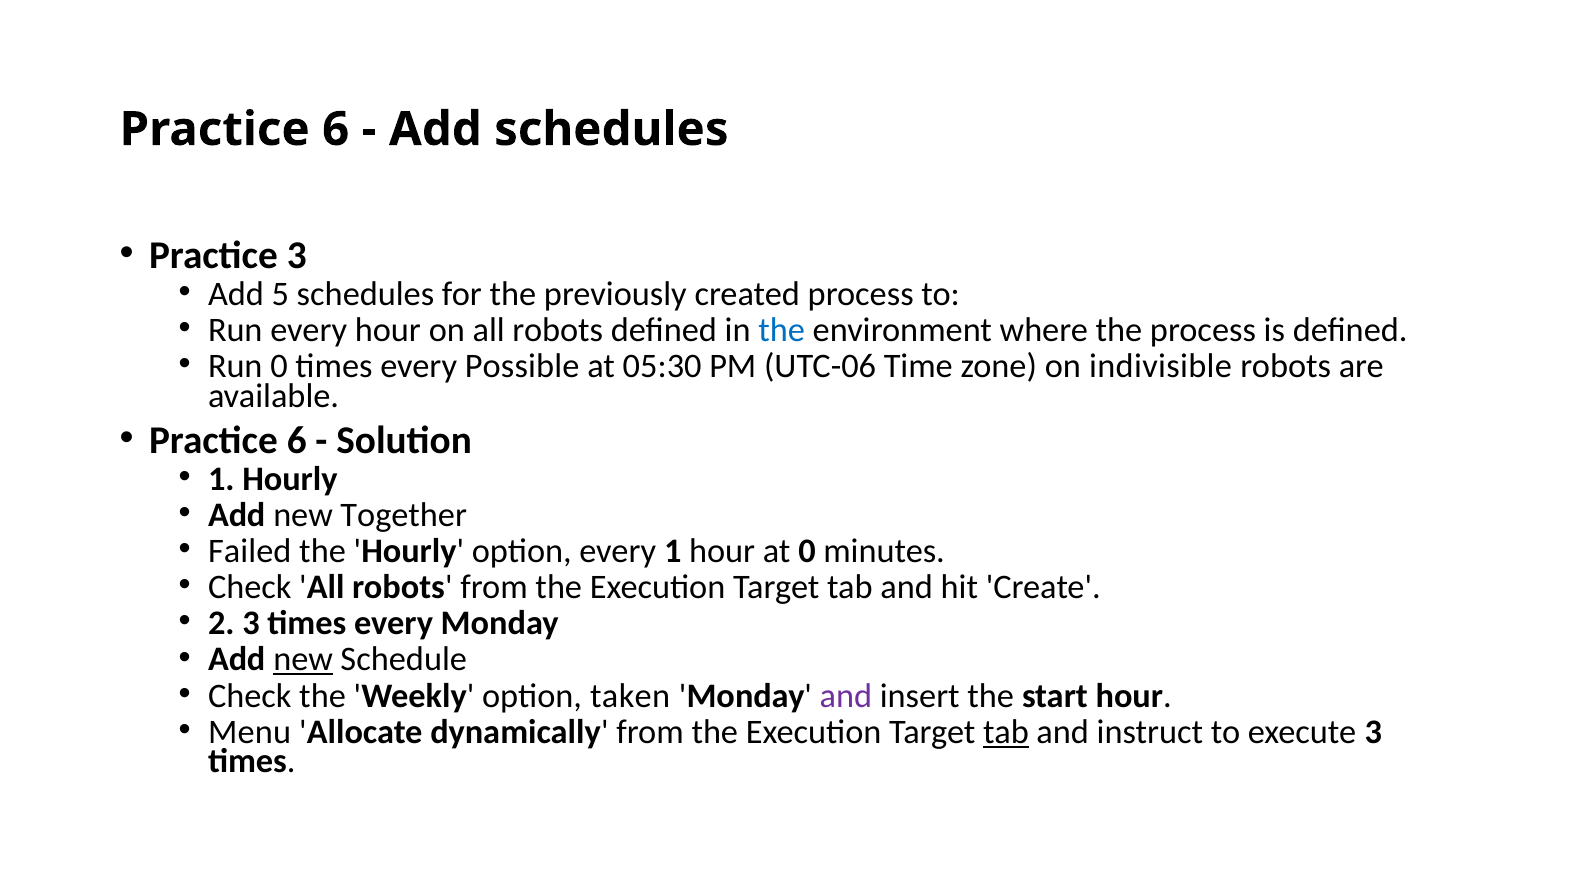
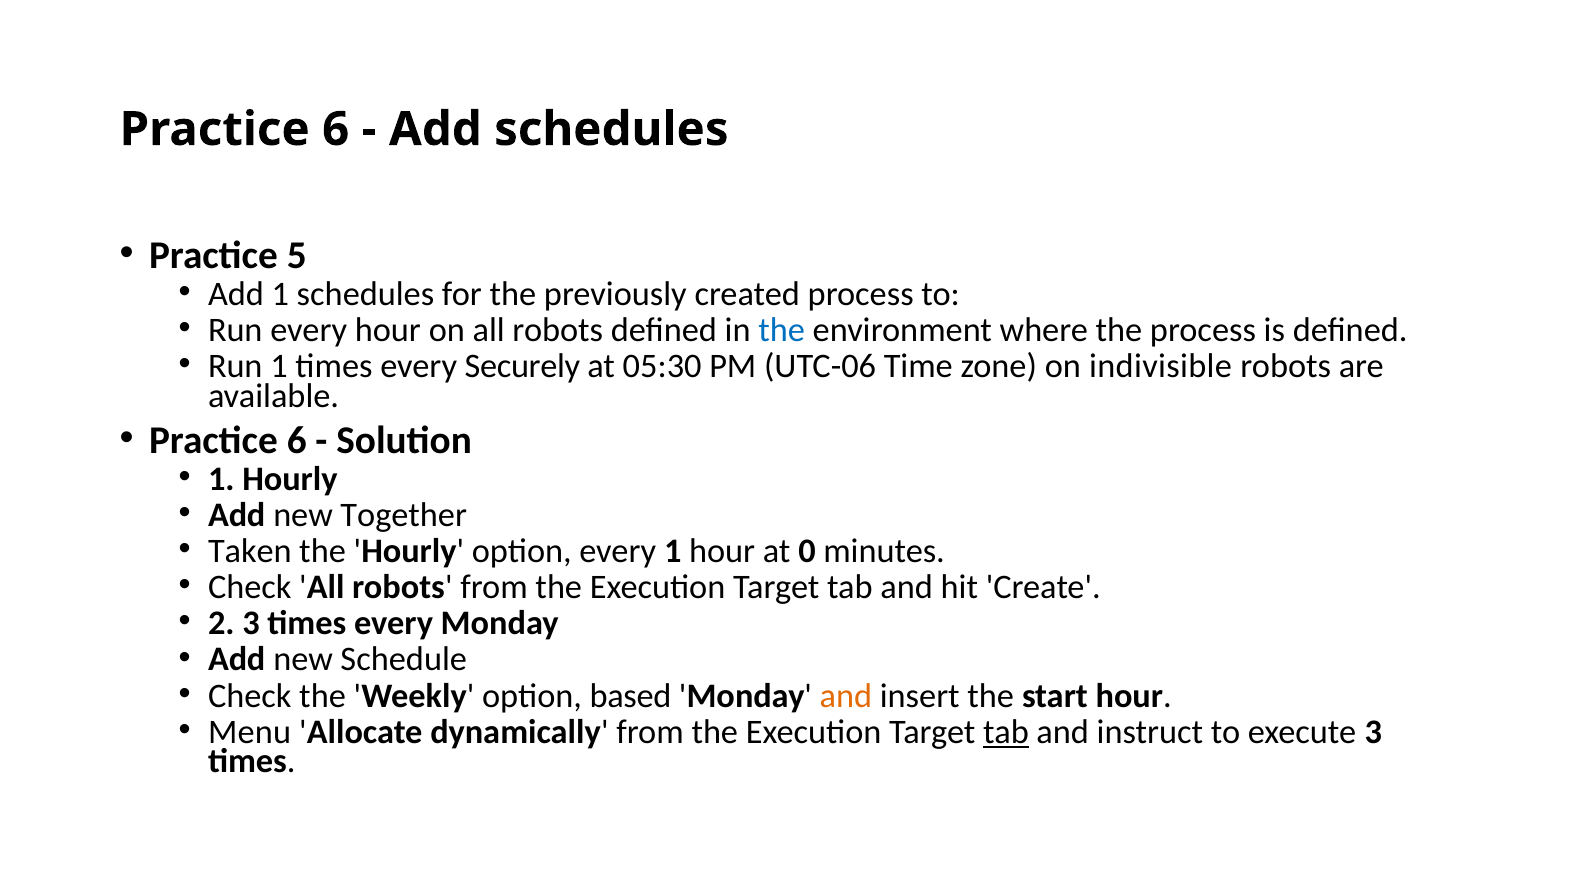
Practice 3: 3 -> 5 (297, 255)
Add 5: 5 -> 1 (280, 294)
Run 0: 0 -> 1 (279, 366)
Possible: Possible -> Securely (522, 366)
Failed: Failed -> Taken (250, 551)
new underline: present -> none (303, 660)
taken: taken -> based (630, 696)
and colour: purple -> orange (846, 696)
